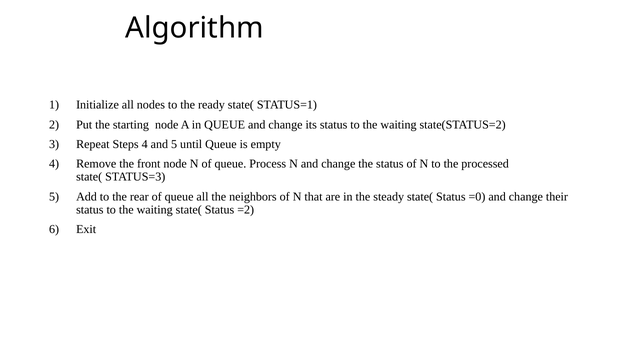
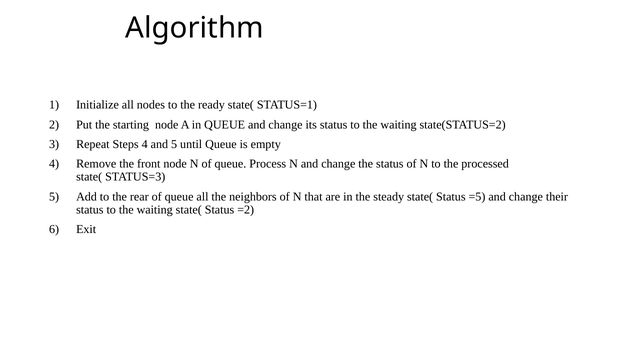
=0: =0 -> =5 (477, 197)
